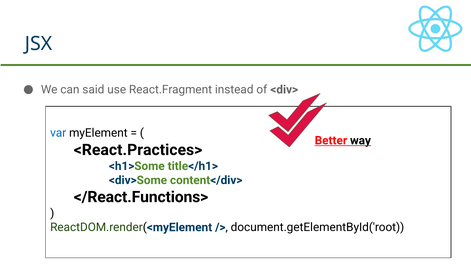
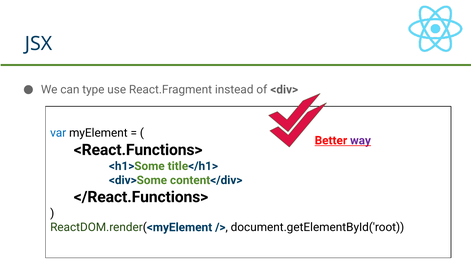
said: said -> type (93, 90)
way colour: black -> purple (360, 140)
<React.Practices>: <React.Practices> -> <React.Functions> (138, 150)
